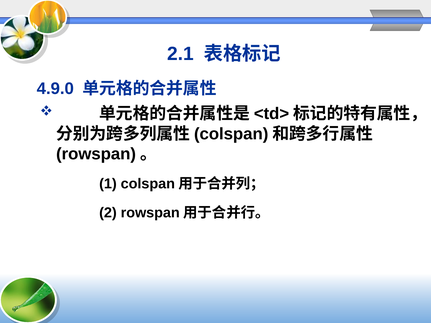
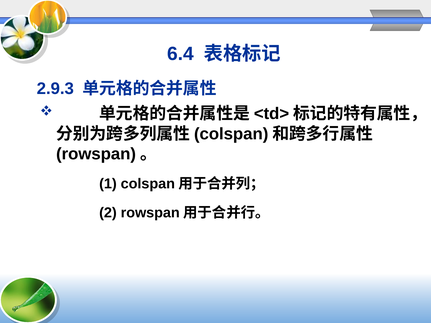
2.1: 2.1 -> 6.4 (181, 54)
4.9.0: 4.9.0 -> 2.9.3 (55, 89)
